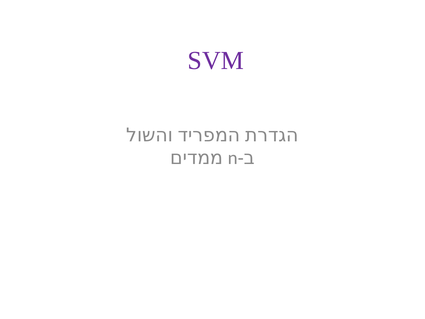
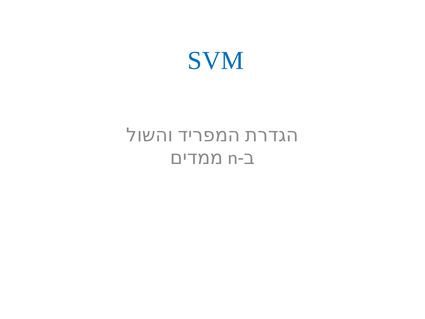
SVM colour: purple -> blue (216, 61)
